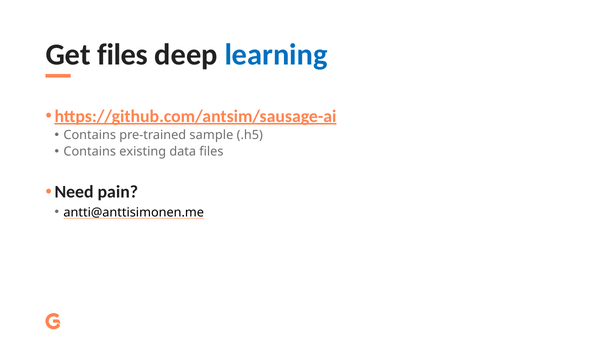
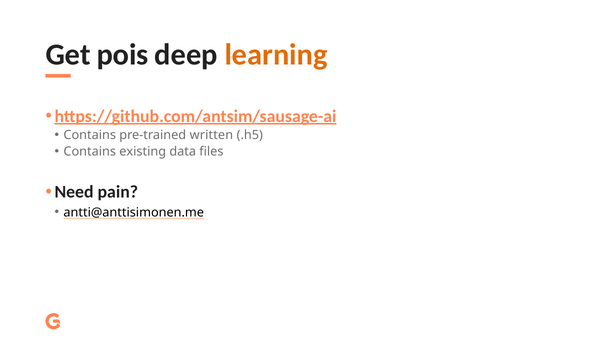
Get files: files -> pois (123, 55)
learning colour: blue -> orange (276, 55)
sample: sample -> written (211, 135)
